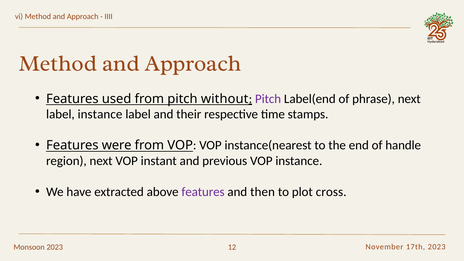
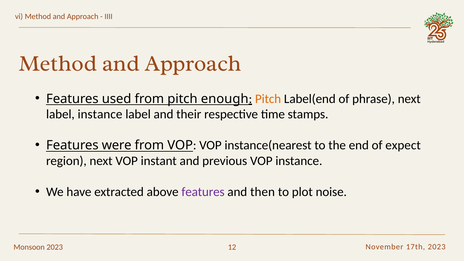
without: without -> enough (225, 99)
Pitch colour: purple -> orange (268, 99)
handle: handle -> expect (403, 145)
cross: cross -> noise (331, 192)
